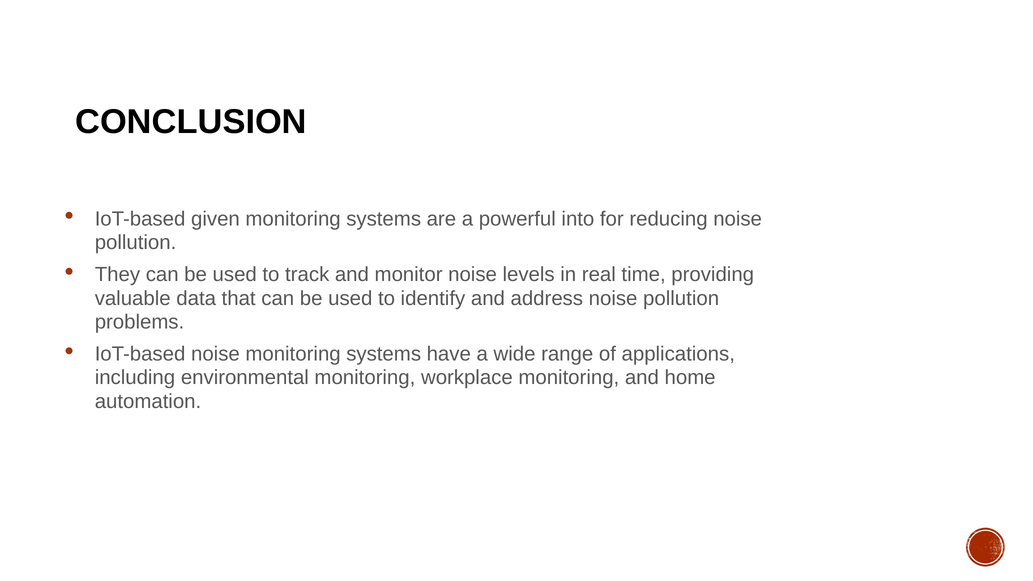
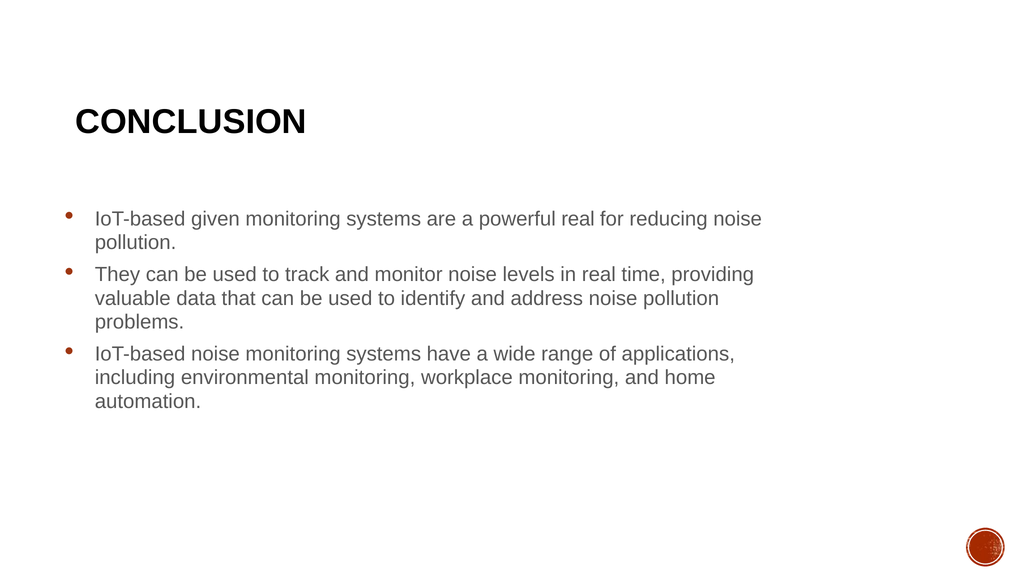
powerful into: into -> real (578, 219)
